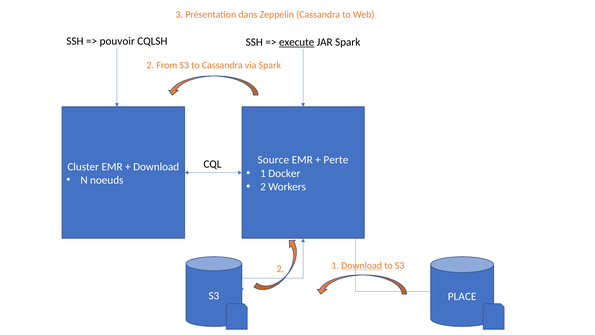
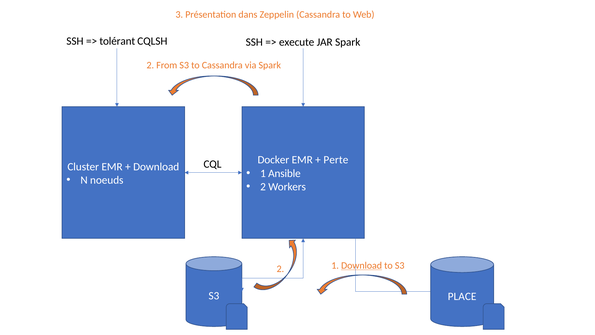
pouvoir: pouvoir -> tolérant (117, 41)
execute underline: present -> none (297, 42)
Source: Source -> Docker (273, 160)
Docker: Docker -> Ansible (284, 173)
